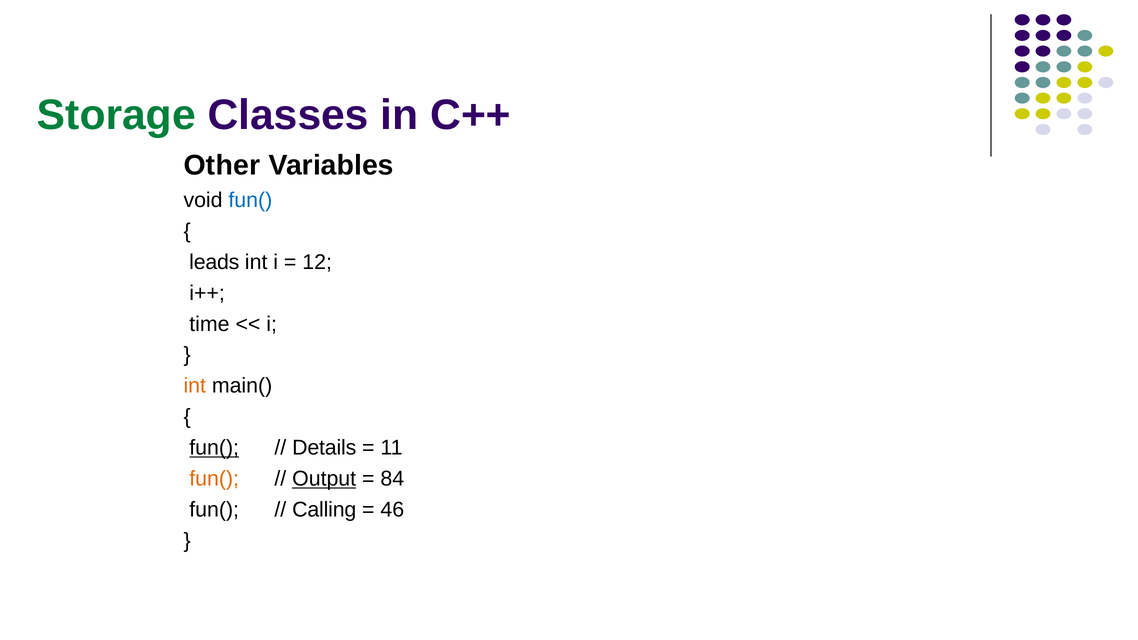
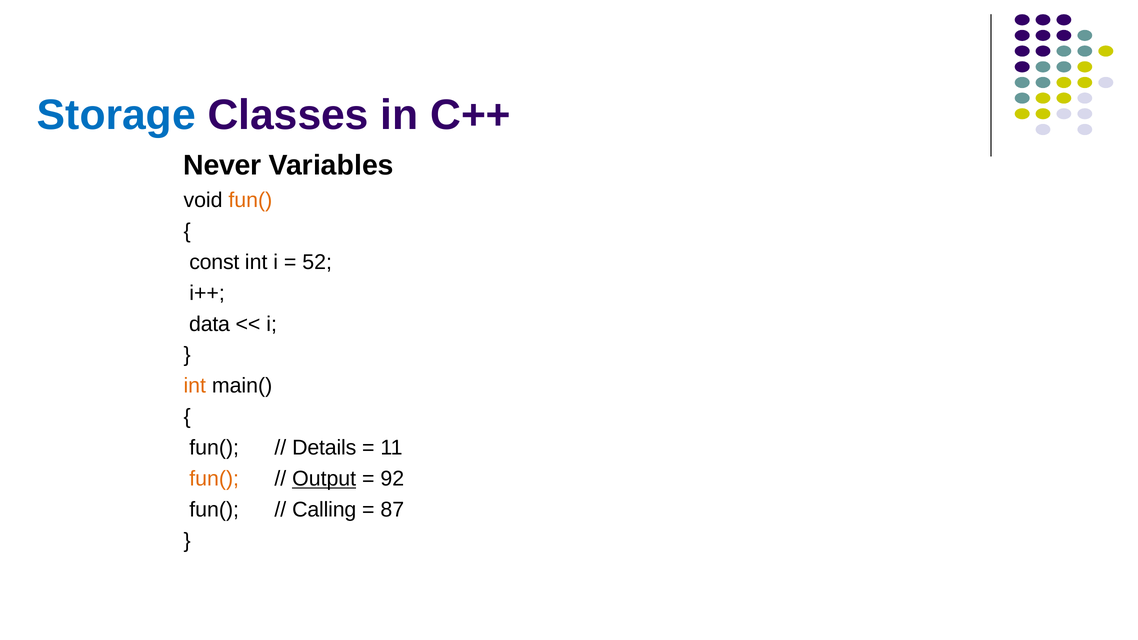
Storage colour: green -> blue (116, 115)
Other: Other -> Never (222, 166)
fun( colour: blue -> orange (250, 200)
leads: leads -> const (214, 262)
12: 12 -> 52 (317, 262)
time: time -> data (210, 324)
fun( underline: present -> none (214, 448)
84: 84 -> 92 (392, 479)
46: 46 -> 87 (392, 510)
